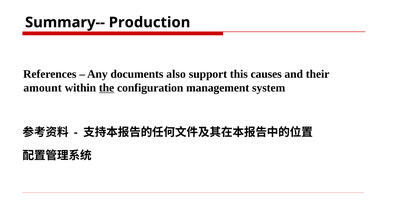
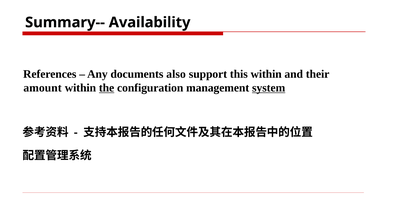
Production: Production -> Availability (150, 22)
this causes: causes -> within (266, 74)
system underline: none -> present (269, 88)
